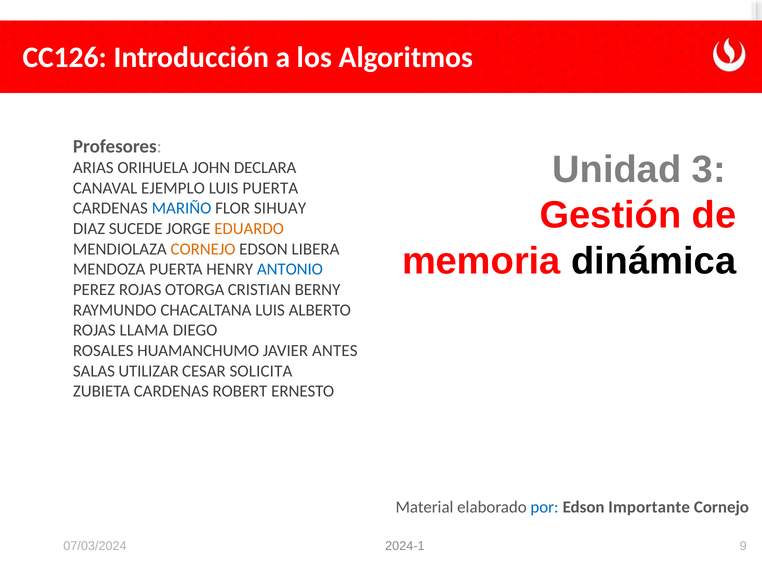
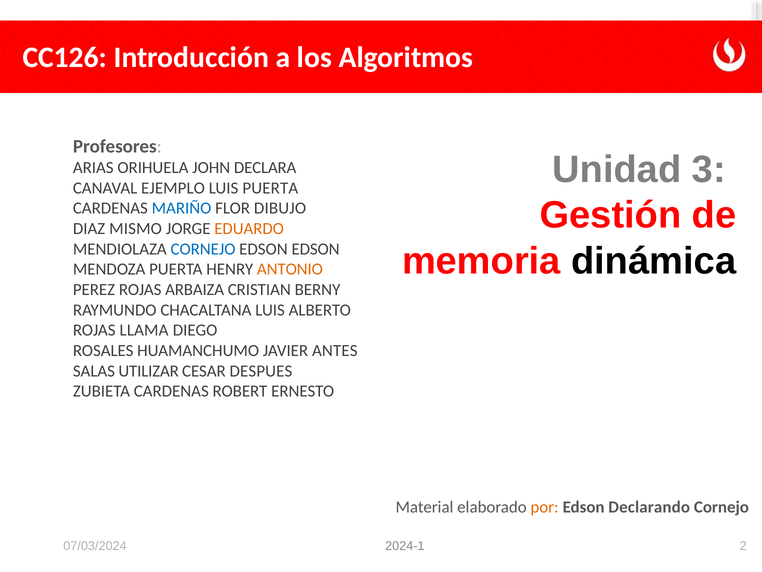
SIHUAY: SIHUAY -> DIBUJO (280, 208)
SUCEDE: SUCEDE -> MISMO (136, 228)
CORNEJO colour: orange -> blue (203, 249)
EDSON LIBERA: LIBERA -> EDSON (316, 249)
ANTONIO colour: blue -> orange (290, 269)
OTORGA: OTORGA -> ARBAIZA (195, 289)
SOLICITA: SOLICITA -> DESPUES (261, 371)
por colour: blue -> orange (545, 506)
Importante: Importante -> Declarando (649, 506)
9: 9 -> 2 (743, 546)
